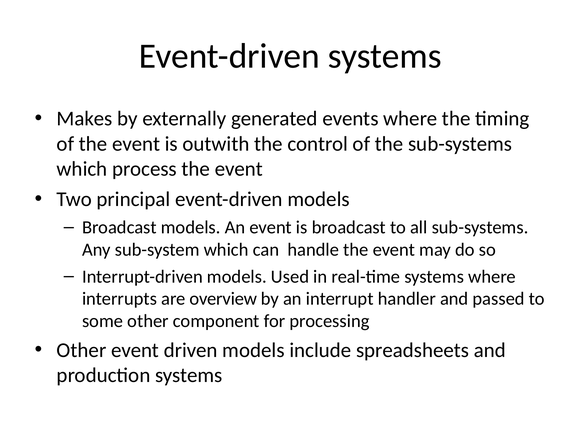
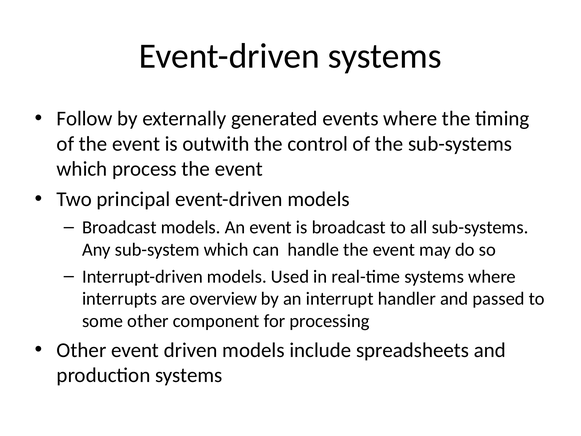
Makes: Makes -> Follow (85, 119)
